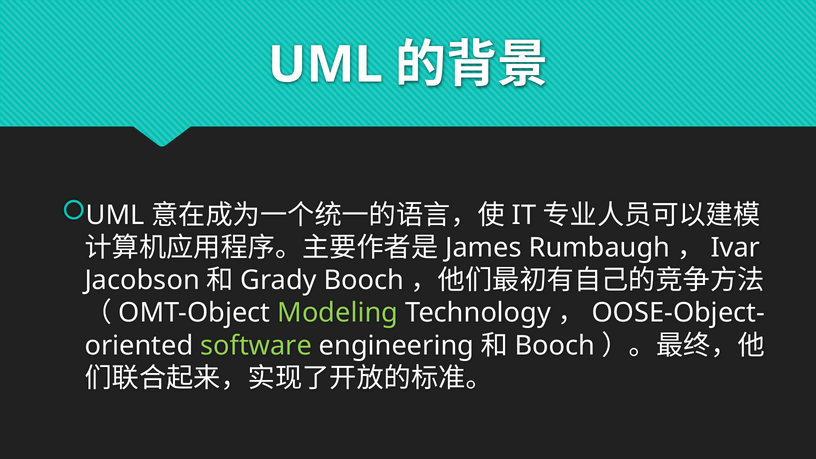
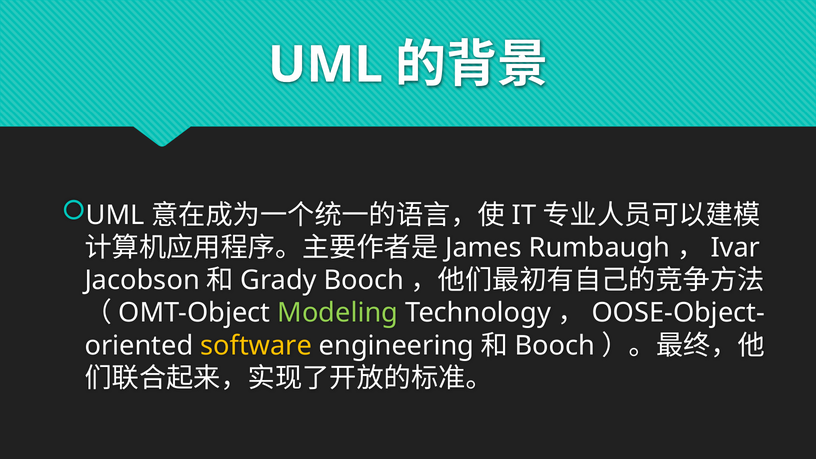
software colour: light green -> yellow (256, 346)
